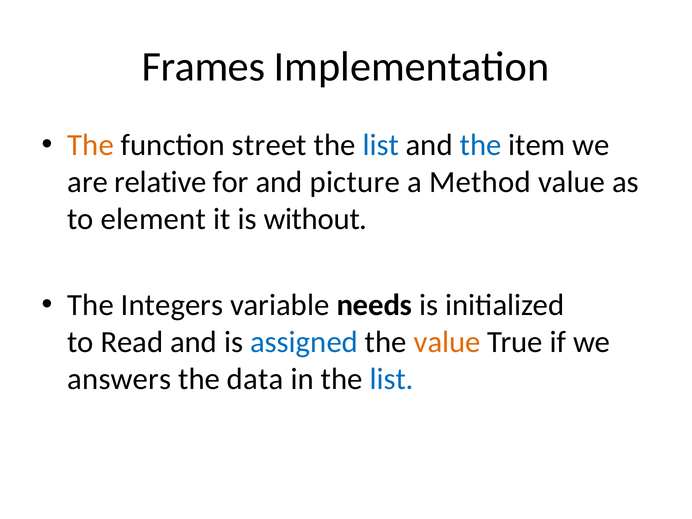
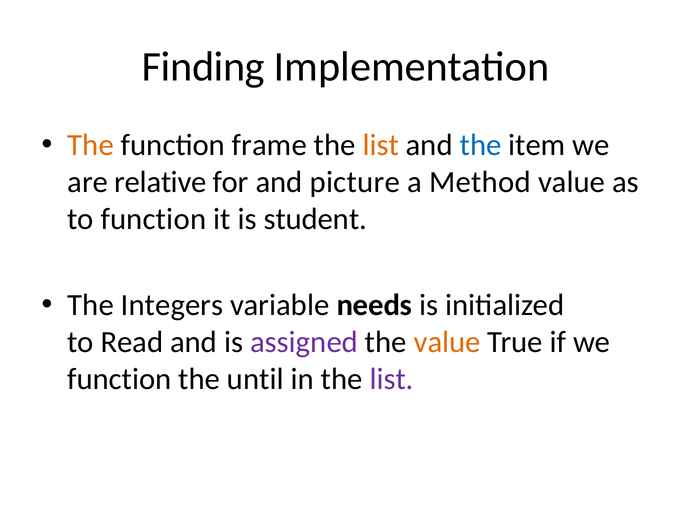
Frames: Frames -> Finding (203, 67)
street: street -> frame (269, 145)
list colour: blue -> orange (381, 145)
to element: element -> function (153, 219)
without: without -> student (315, 219)
assigned colour: blue -> purple (304, 342)
answers: answers -> function (119, 379)
data: data -> until (255, 379)
list colour: blue -> purple (392, 379)
